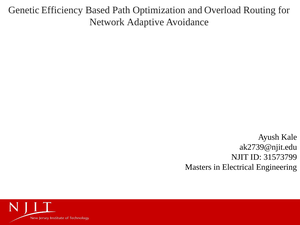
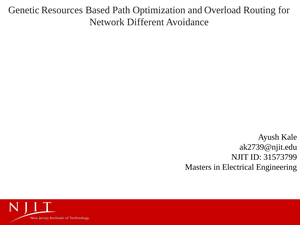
Efficiency: Efficiency -> Resources (62, 10)
Adaptive: Adaptive -> Different (145, 22)
